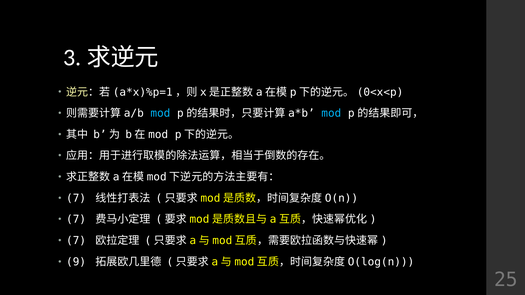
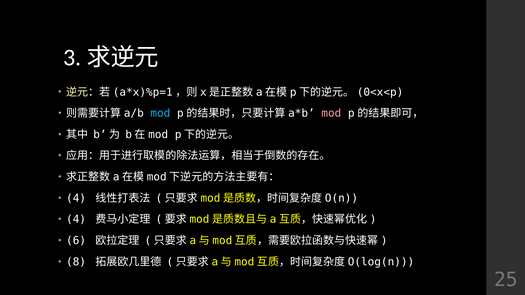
mod colour: light blue -> pink (331, 113)
7: 7 -> 4 (76, 198)
7: 7 -> 4 (76, 220)
7: 7 -> 6 (76, 241)
9: 9 -> 8 (76, 262)
